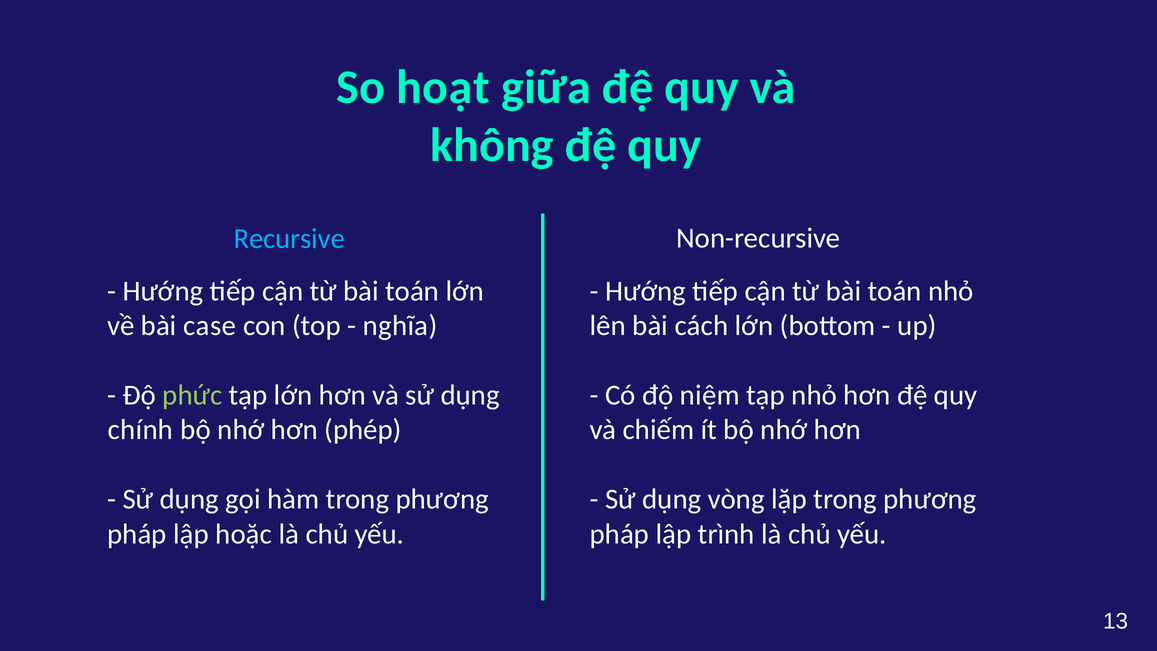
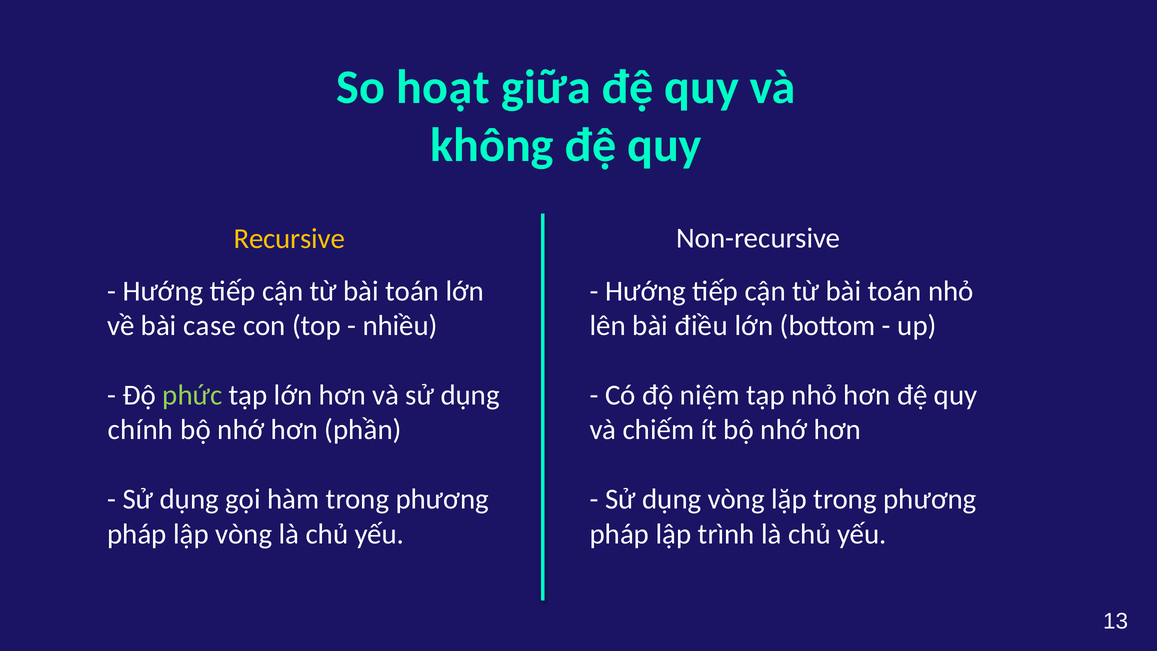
Recursive colour: light blue -> yellow (289, 239)
nghĩa: nghĩa -> nhiều (400, 326)
cách: cách -> điều (701, 326)
phép: phép -> phần (363, 430)
lập hoặc: hoặc -> vòng (244, 534)
